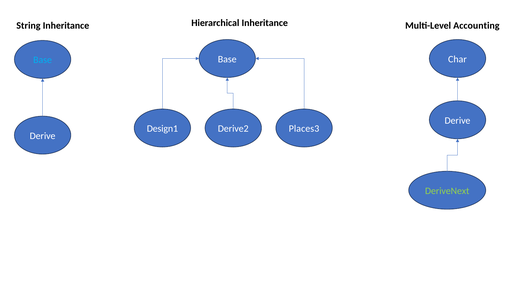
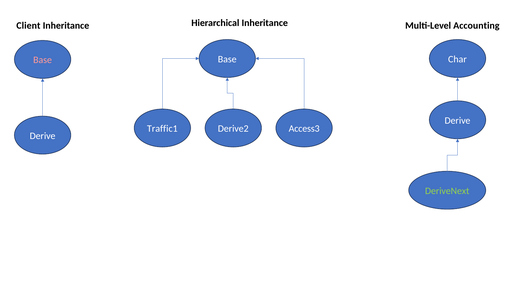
String: String -> Client (28, 26)
Base colour: light blue -> pink (43, 60)
Design1: Design1 -> Traffic1 (162, 129)
Places3: Places3 -> Access3 (304, 129)
